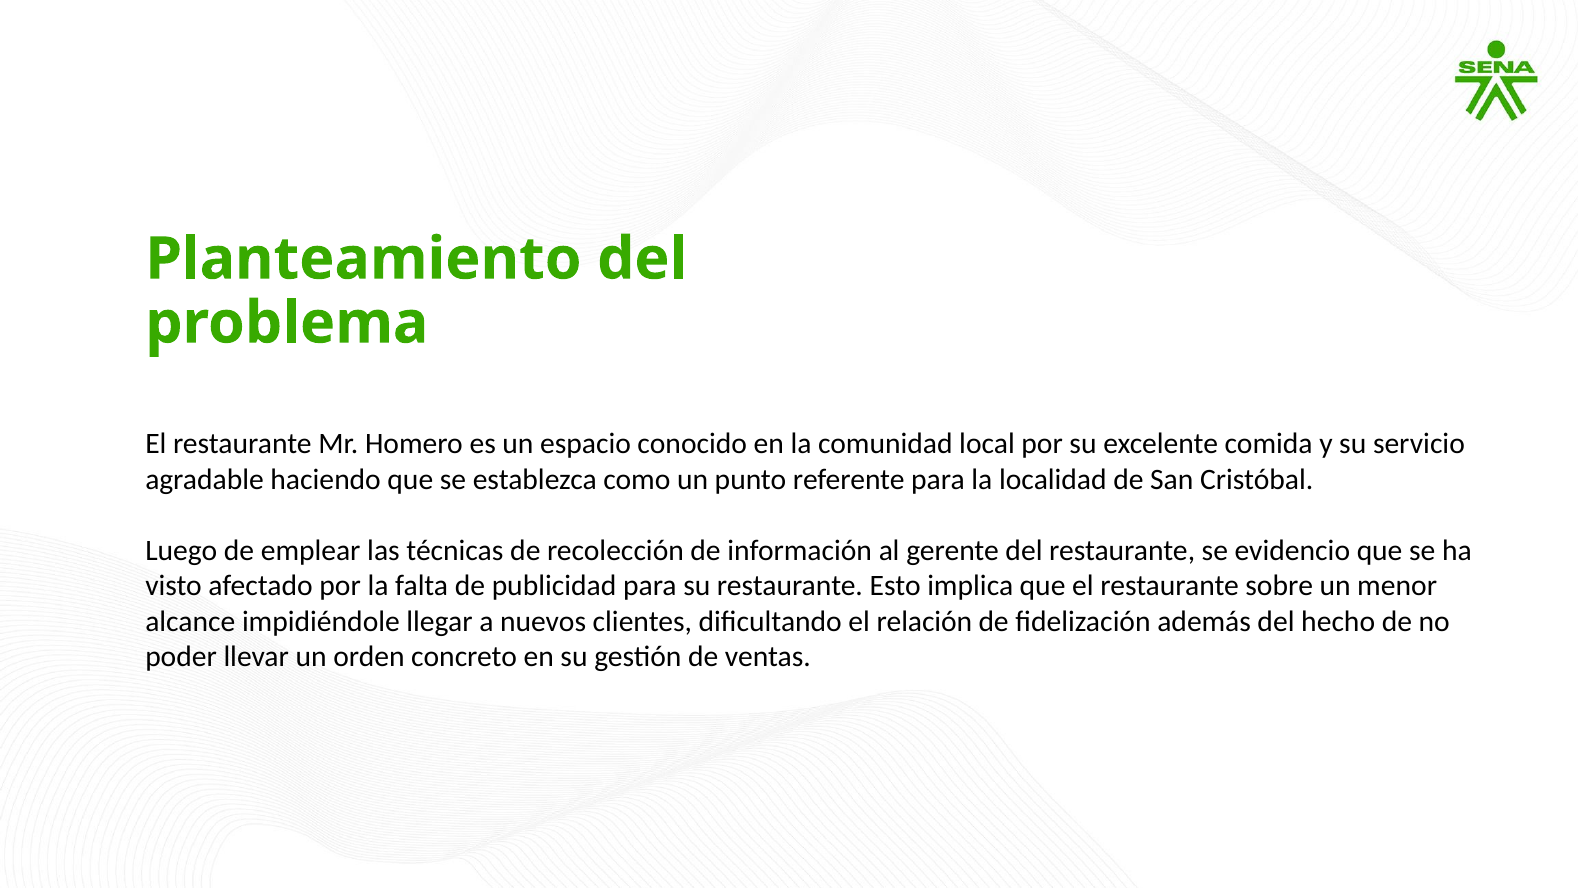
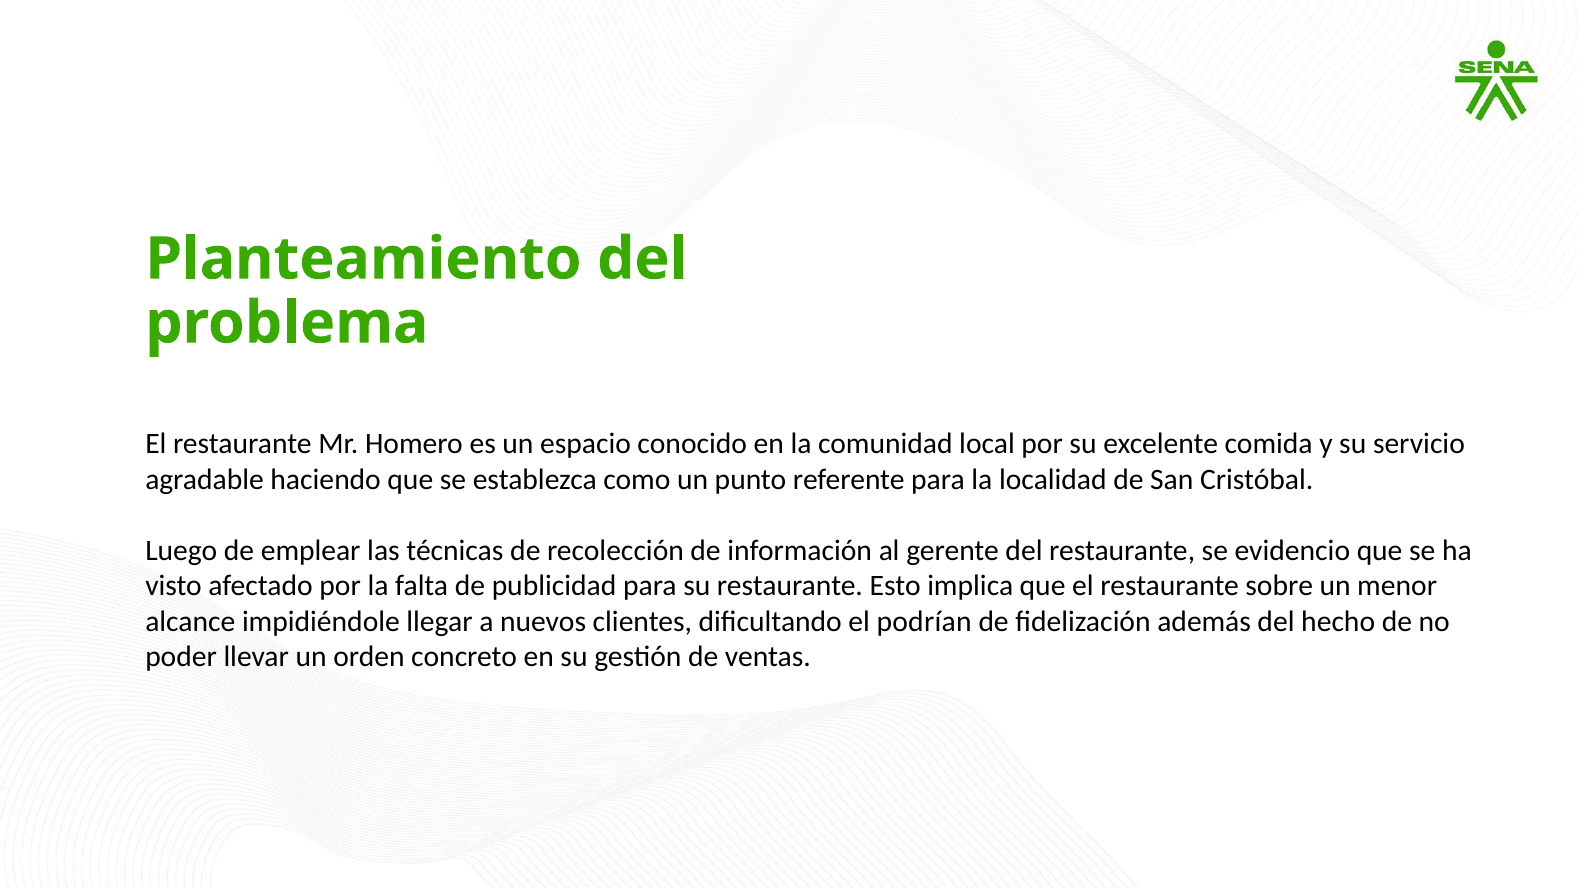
relación: relación -> podrían (924, 621)
